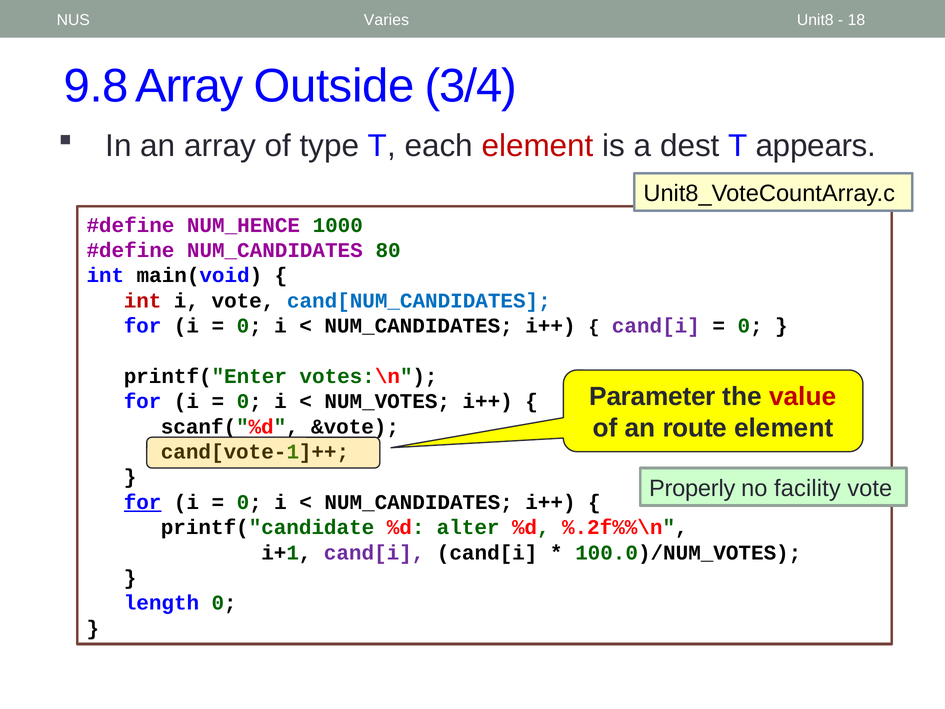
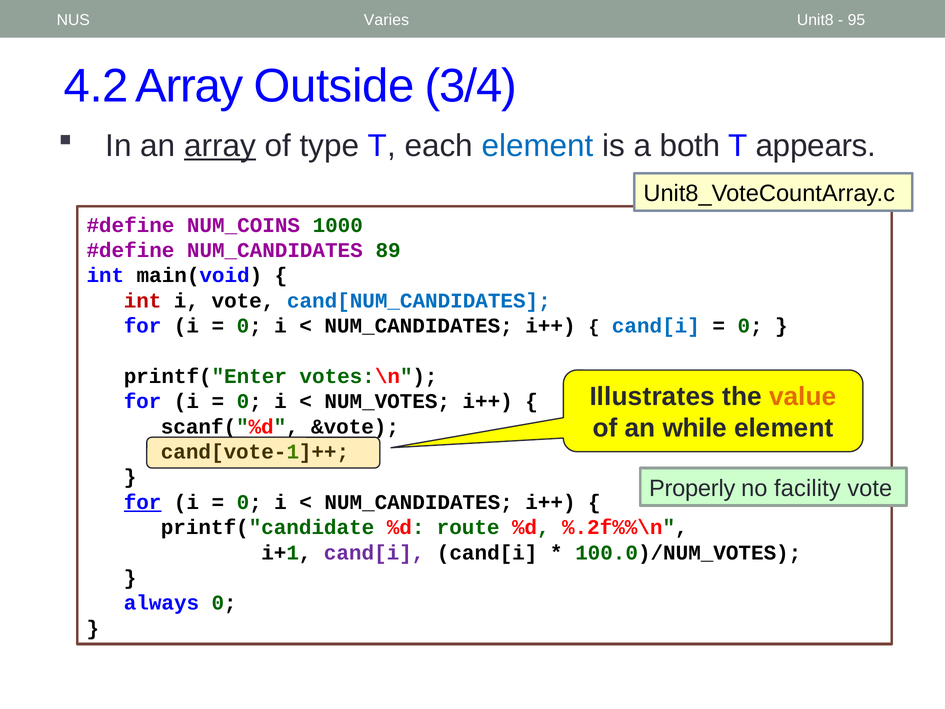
18: 18 -> 95 (856, 20)
9.8: 9.8 -> 4.2 (96, 86)
array underline: none -> present (220, 146)
element colour: red -> blue (538, 146)
dest: dest -> both (690, 146)
NUM_HENCE: NUM_HENCE -> NUM_COINS (243, 225)
80: 80 -> 89 (388, 250)
cand[i colour: purple -> blue (656, 326)
Parameter: Parameter -> Illustrates (652, 396)
value colour: red -> orange (803, 396)
route: route -> while (695, 428)
alter: alter -> route (468, 527)
length: length -> always (161, 603)
